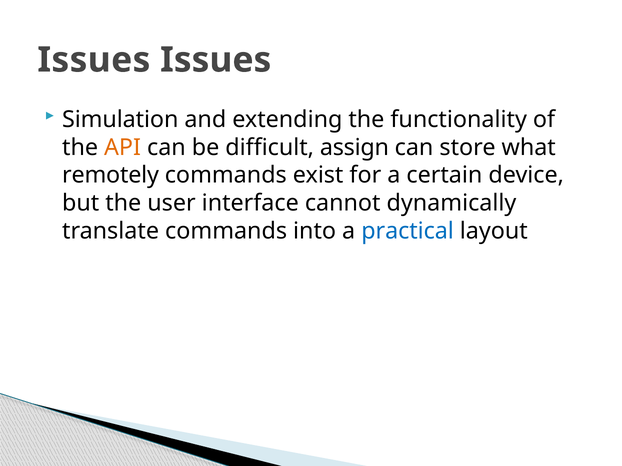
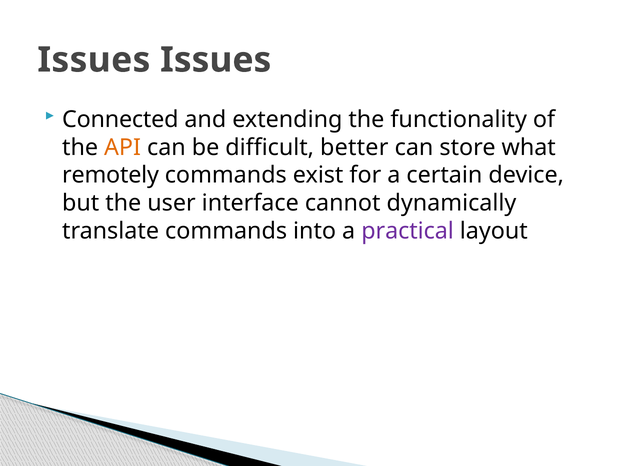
Simulation: Simulation -> Connected (120, 119)
assign: assign -> better (354, 147)
practical colour: blue -> purple (408, 232)
